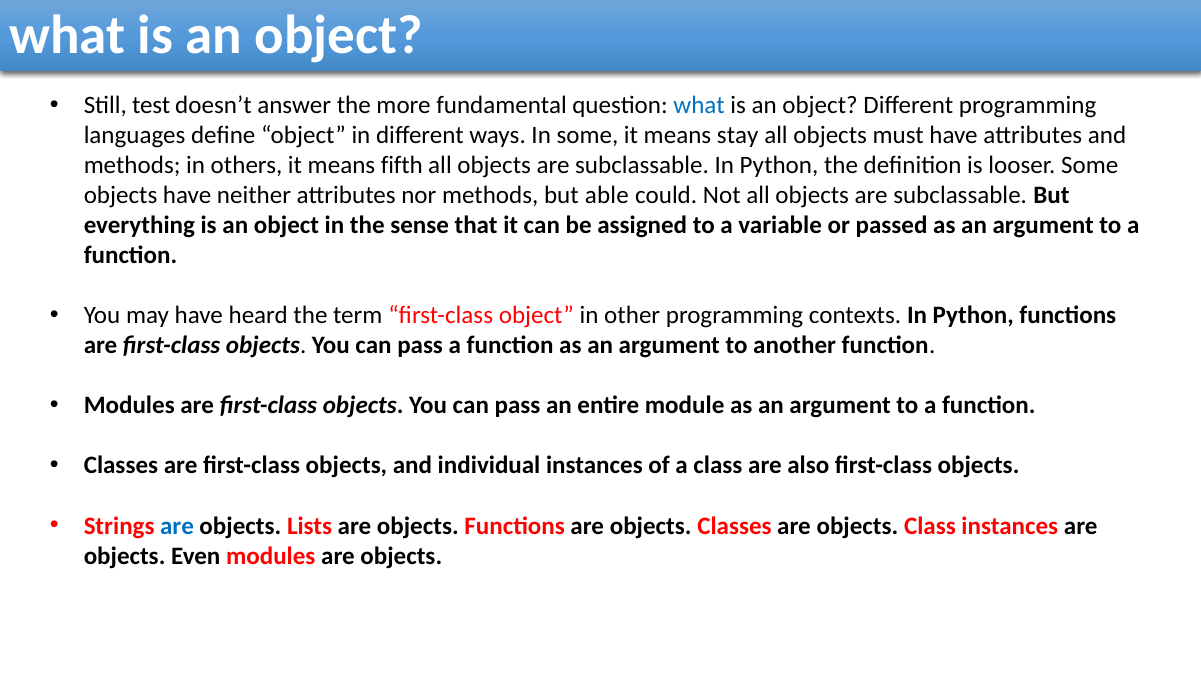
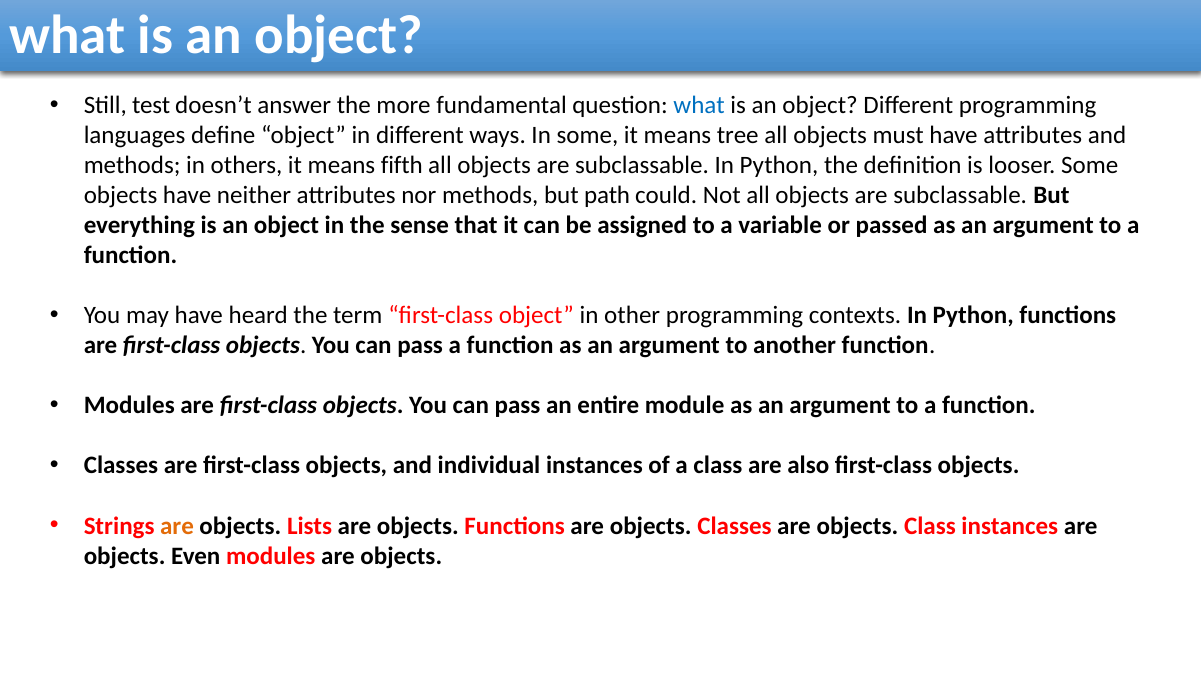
stay: stay -> tree (738, 136)
able: able -> path (607, 196)
are colour: blue -> orange (177, 526)
